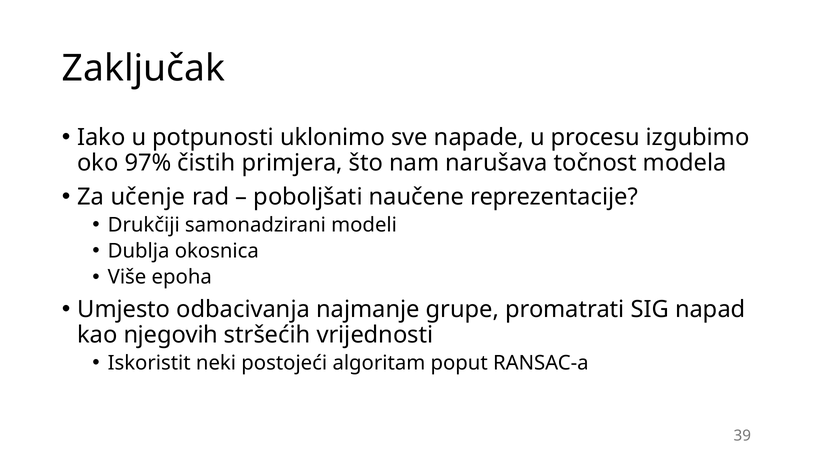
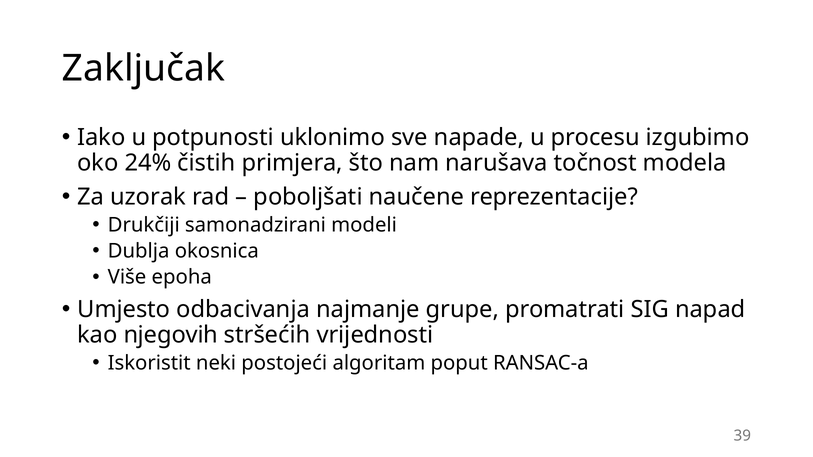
97%: 97% -> 24% (148, 163)
učenje: učenje -> uzorak (148, 197)
